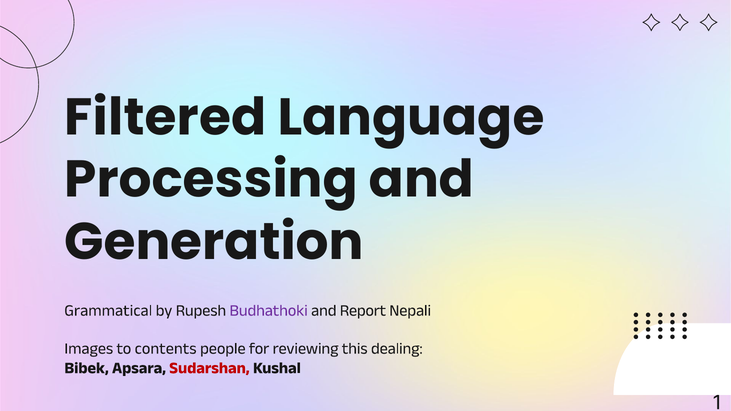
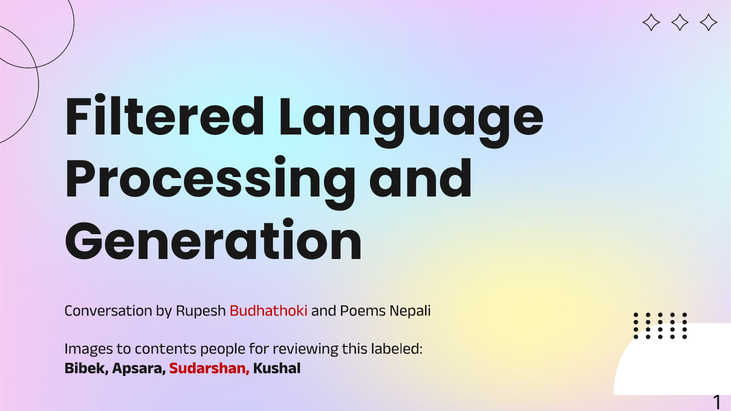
Grammatical: Grammatical -> Conversation (108, 310)
Budhathoki colour: purple -> red (269, 310)
Report: Report -> Poems (363, 310)
dealing: dealing -> labeled (397, 349)
